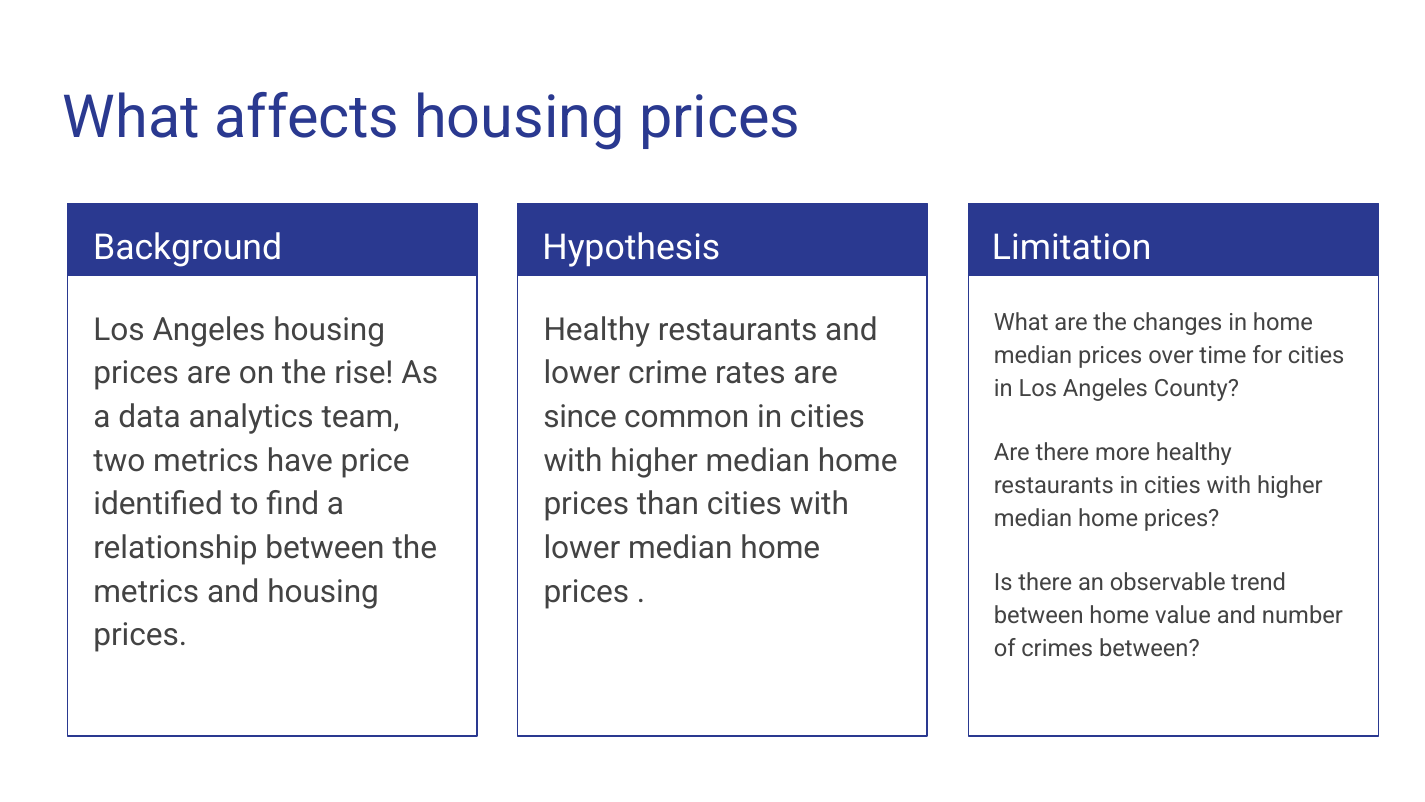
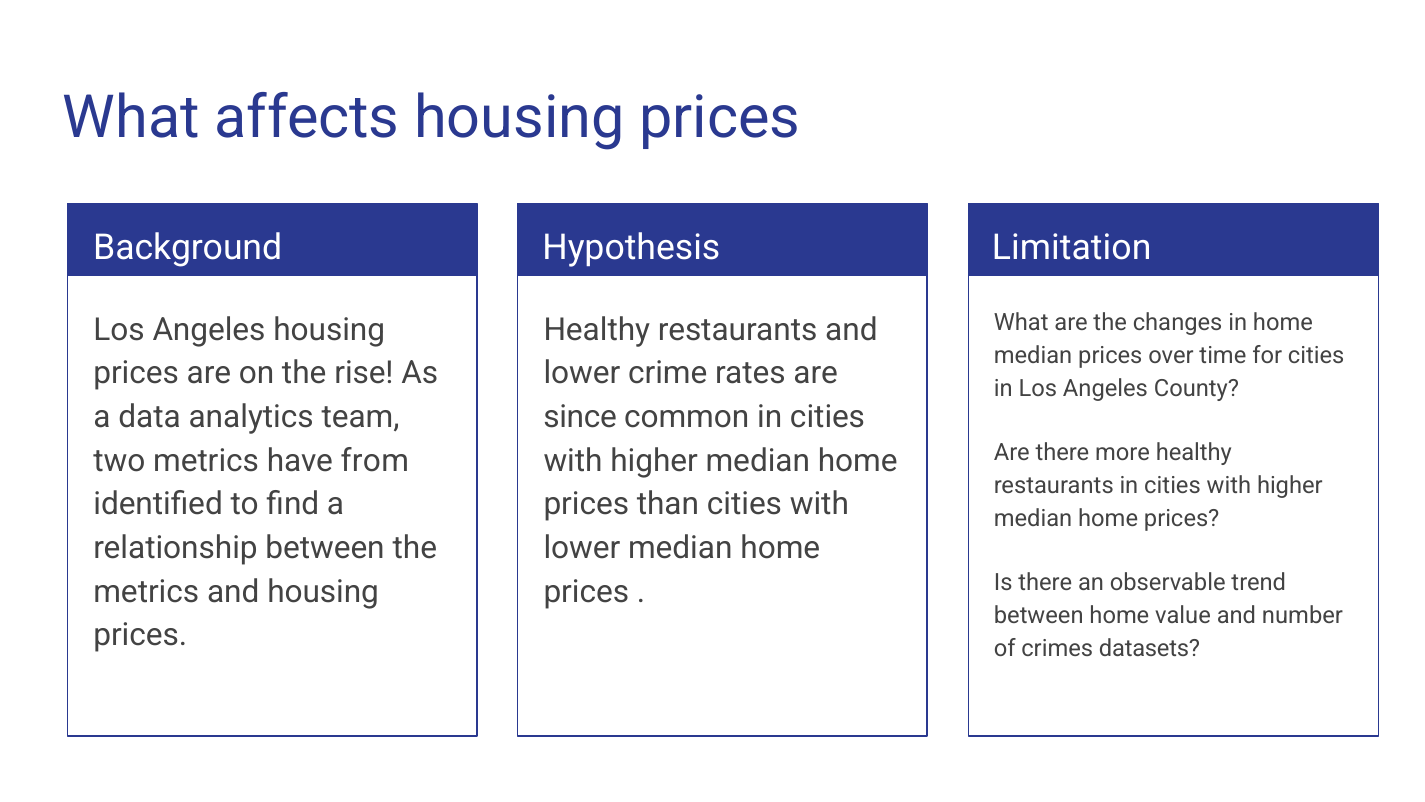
price: price -> from (375, 460)
crimes between: between -> datasets (1150, 648)
